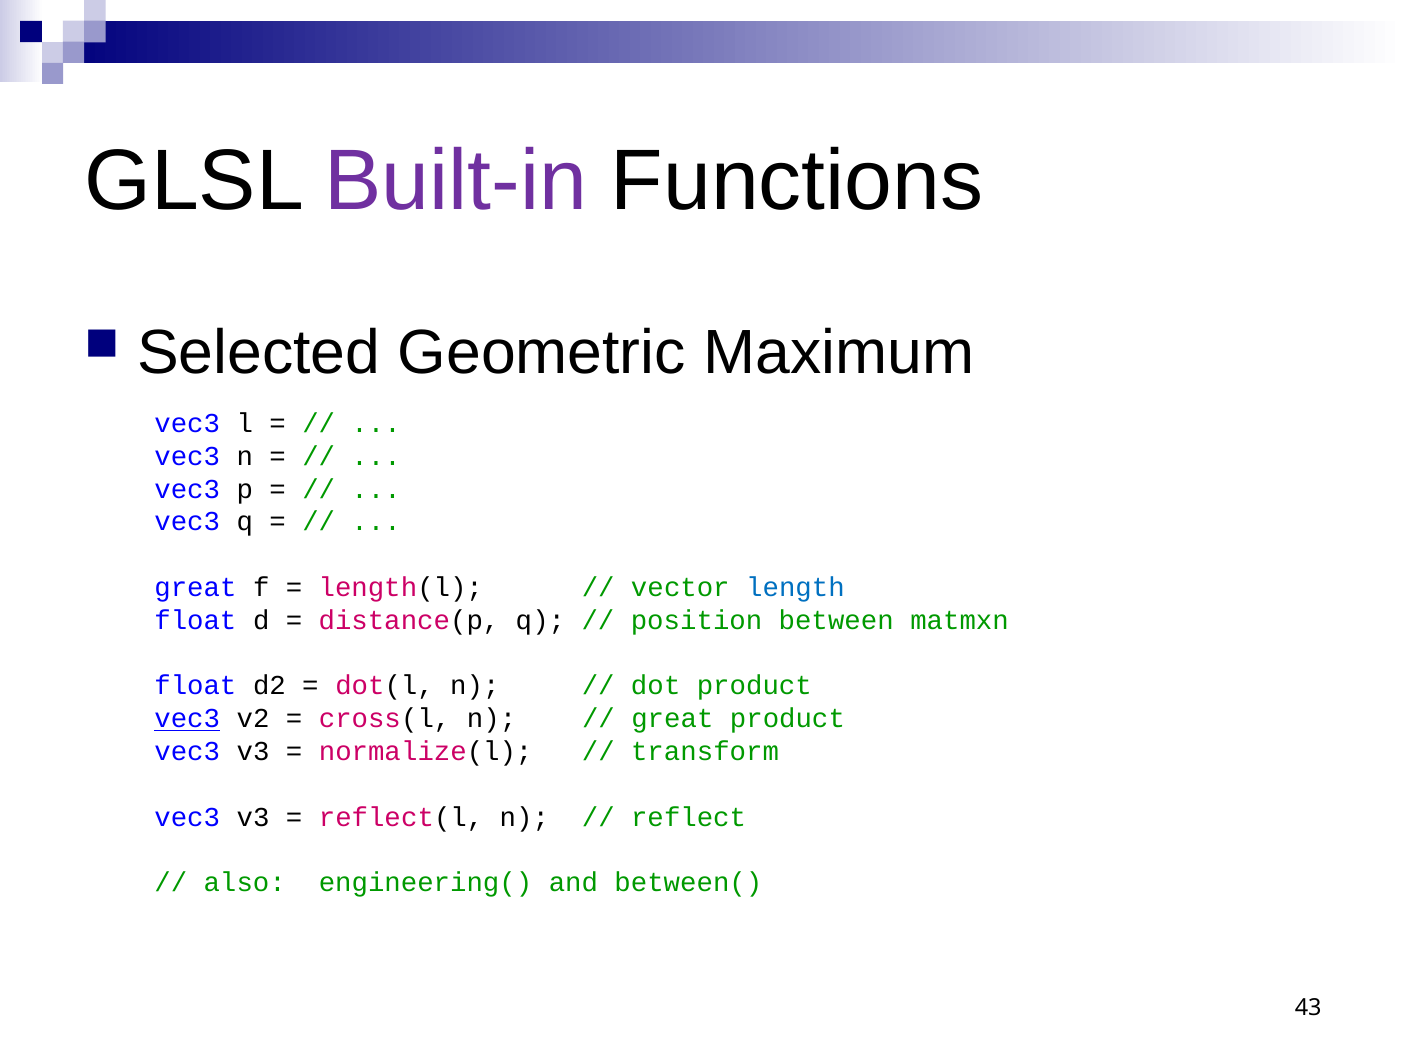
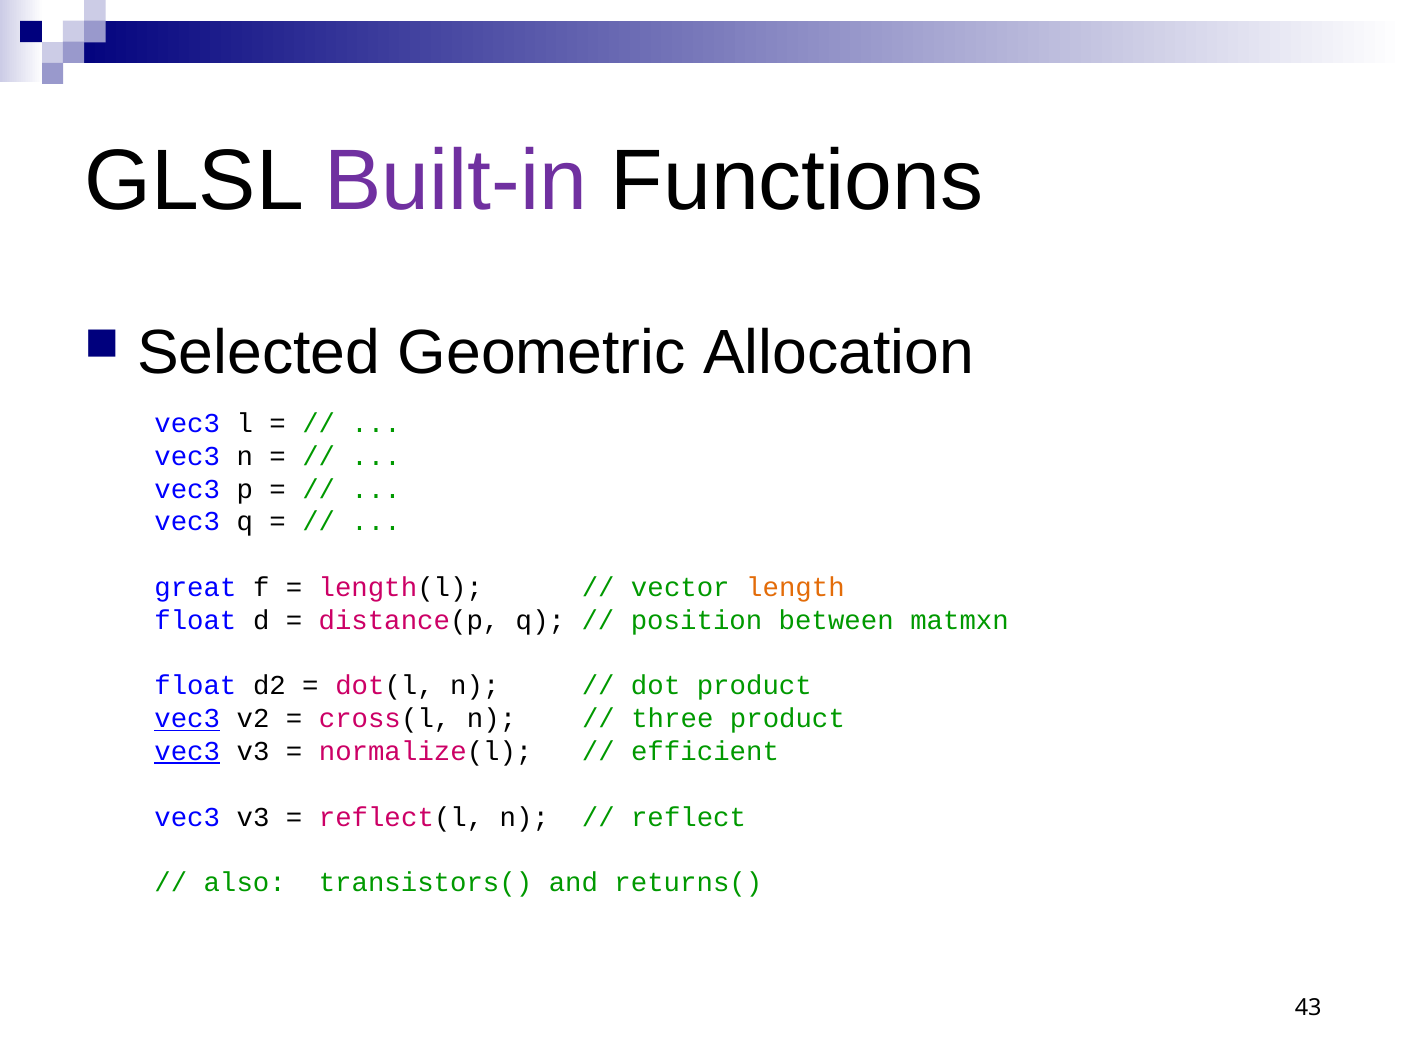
Maximum: Maximum -> Allocation (839, 354)
length colour: blue -> orange (795, 588)
great: great -> three (672, 719)
vec3 underline: none -> present (187, 752)
transform: transform -> efficient (705, 752)
engineering(: engineering( -> transistors( (426, 883)
between(: between( -> returns( (688, 883)
